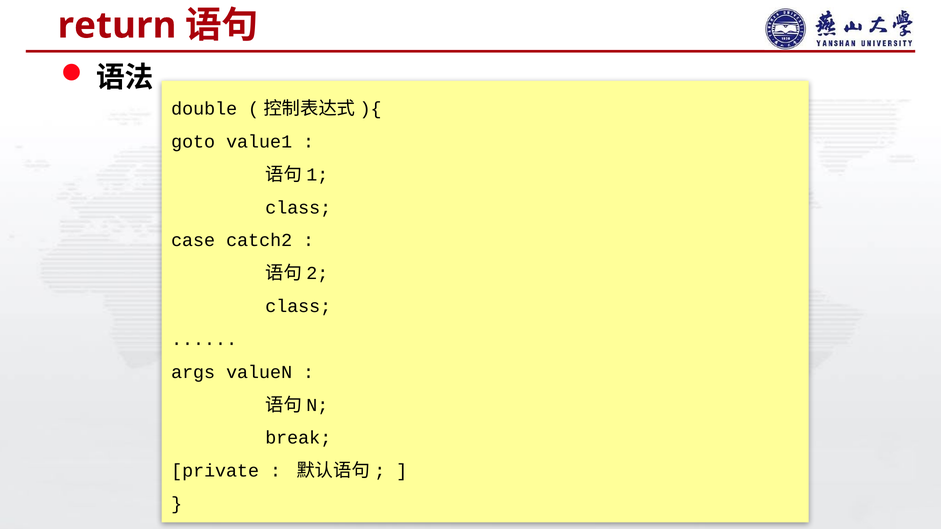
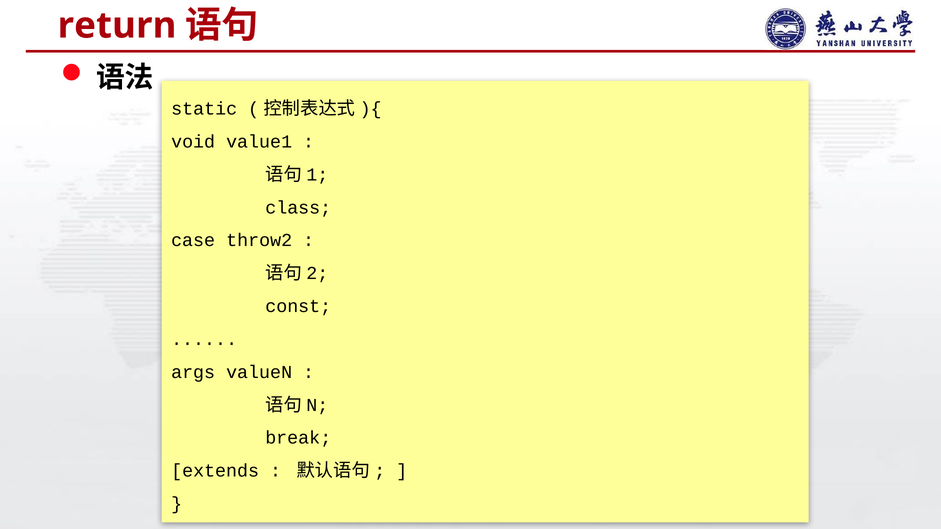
double: double -> static (204, 109)
goto: goto -> void (193, 142)
catch2: catch2 -> throw2 (259, 241)
class: class -> const (298, 306)
private: private -> extends (215, 471)
